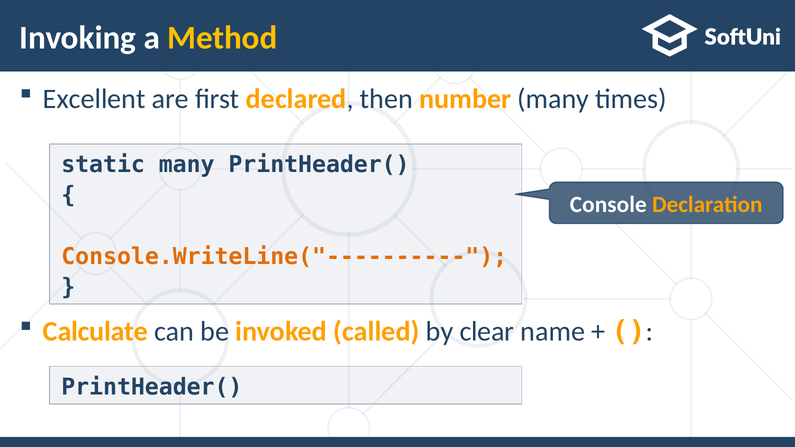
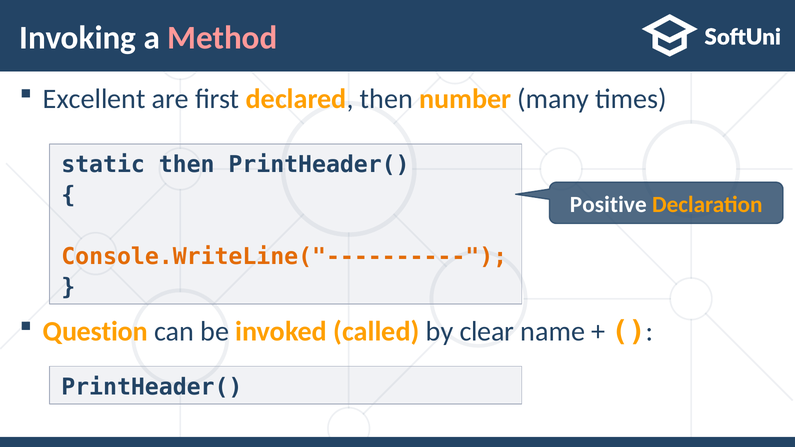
Method colour: yellow -> pink (222, 38)
static many: many -> then (187, 165)
Console: Console -> Positive (608, 205)
Calculate: Calculate -> Question (95, 332)
